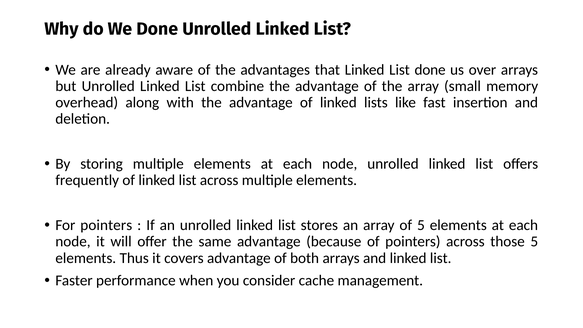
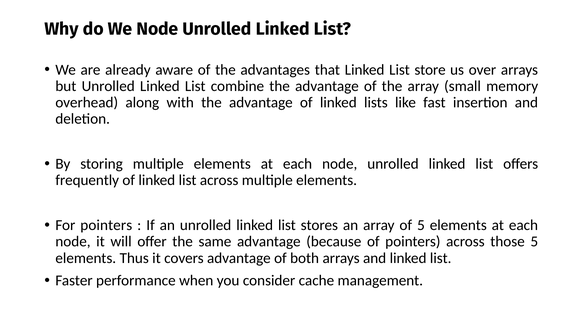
We Done: Done -> Node (157, 29)
List done: done -> store (430, 70)
